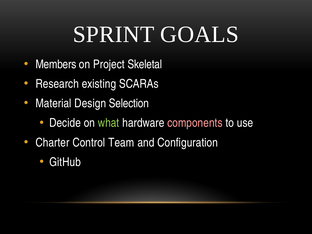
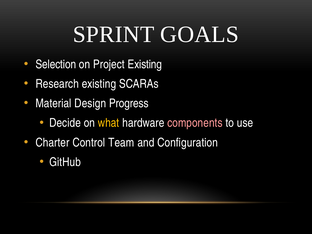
Members: Members -> Selection (56, 64)
Project Skeletal: Skeletal -> Existing (145, 64)
Selection: Selection -> Progress (129, 103)
what colour: light green -> yellow (109, 123)
